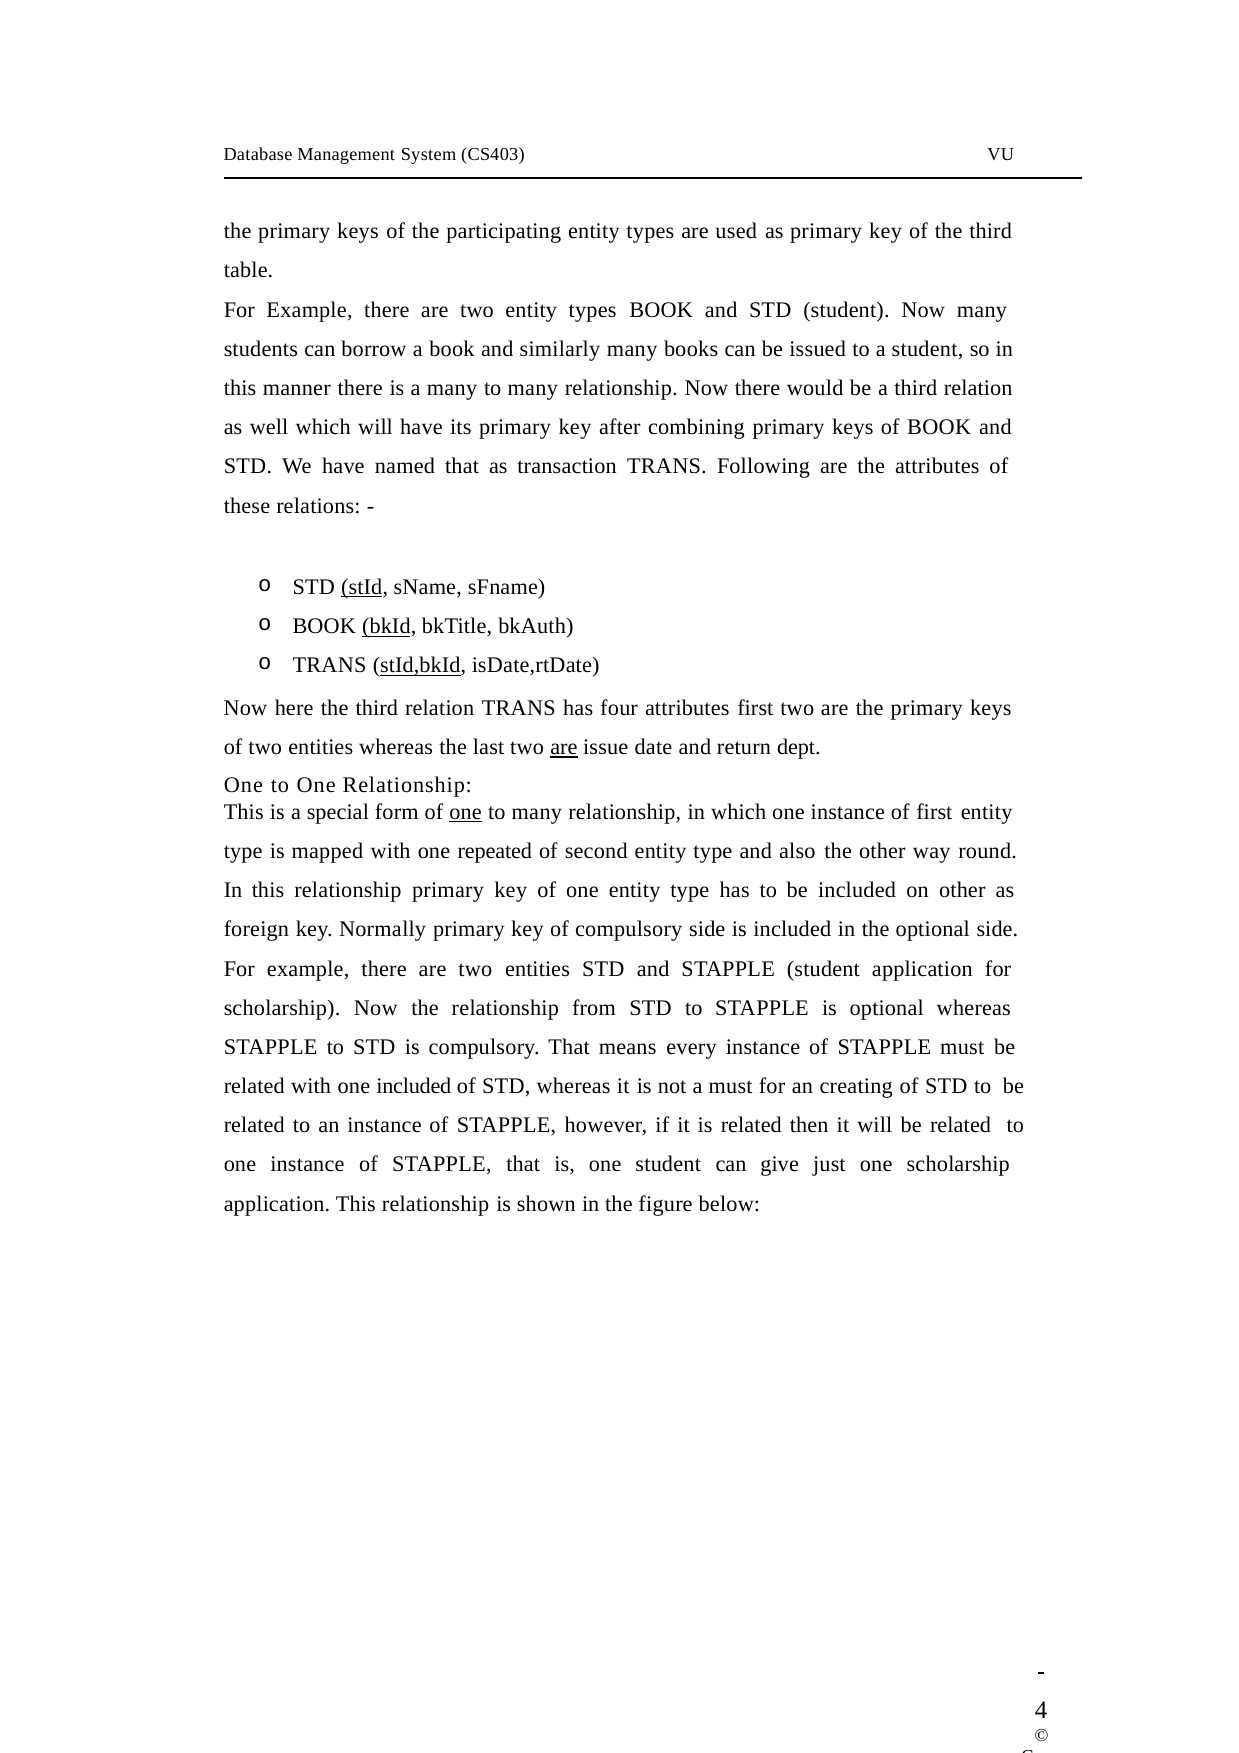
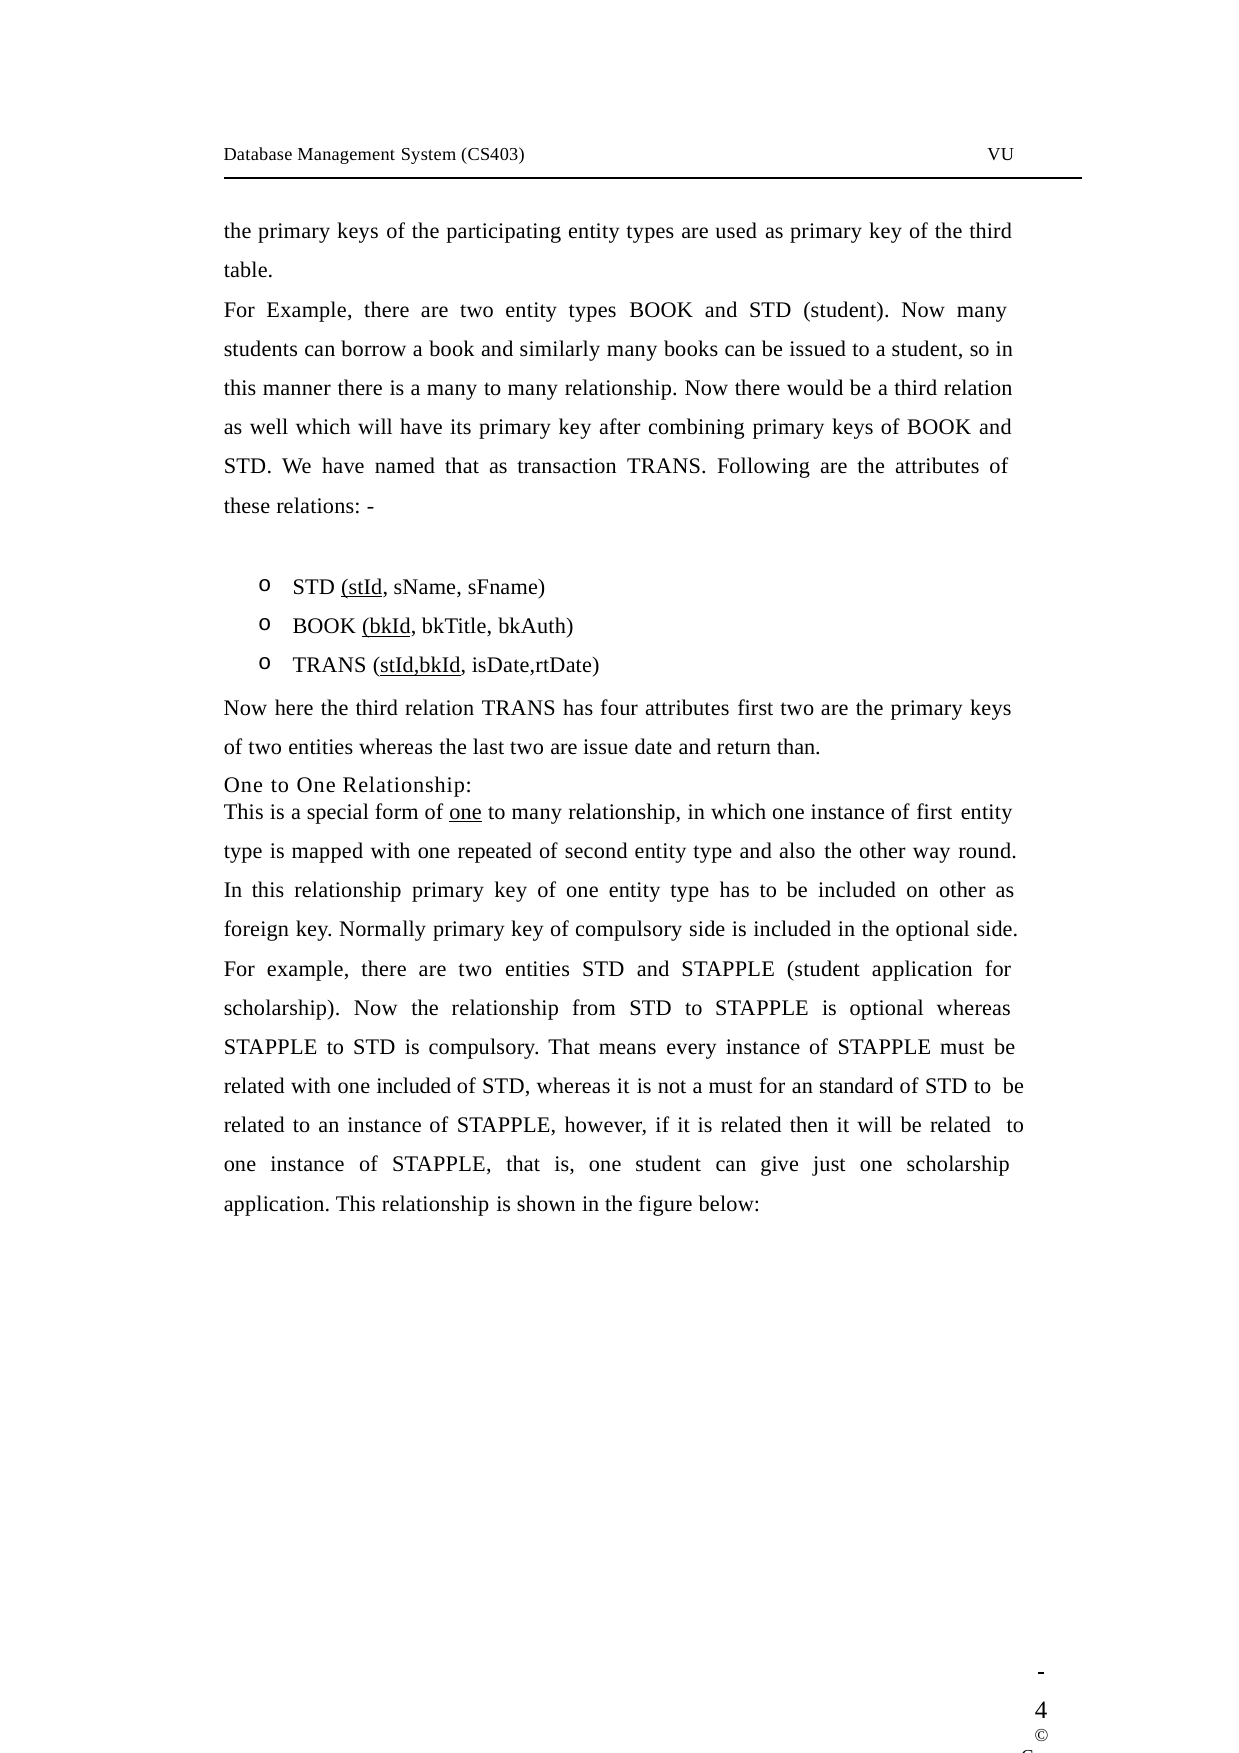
are underline: present -> none (564, 748)
dept: dept -> than (799, 748)
creating: creating -> standard (856, 1087)
